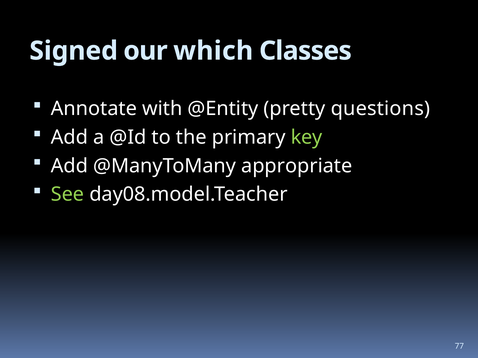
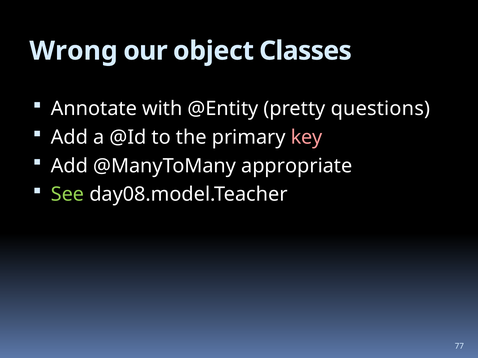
Signed: Signed -> Wrong (74, 51)
which: which -> object (214, 51)
key colour: light green -> pink (307, 137)
